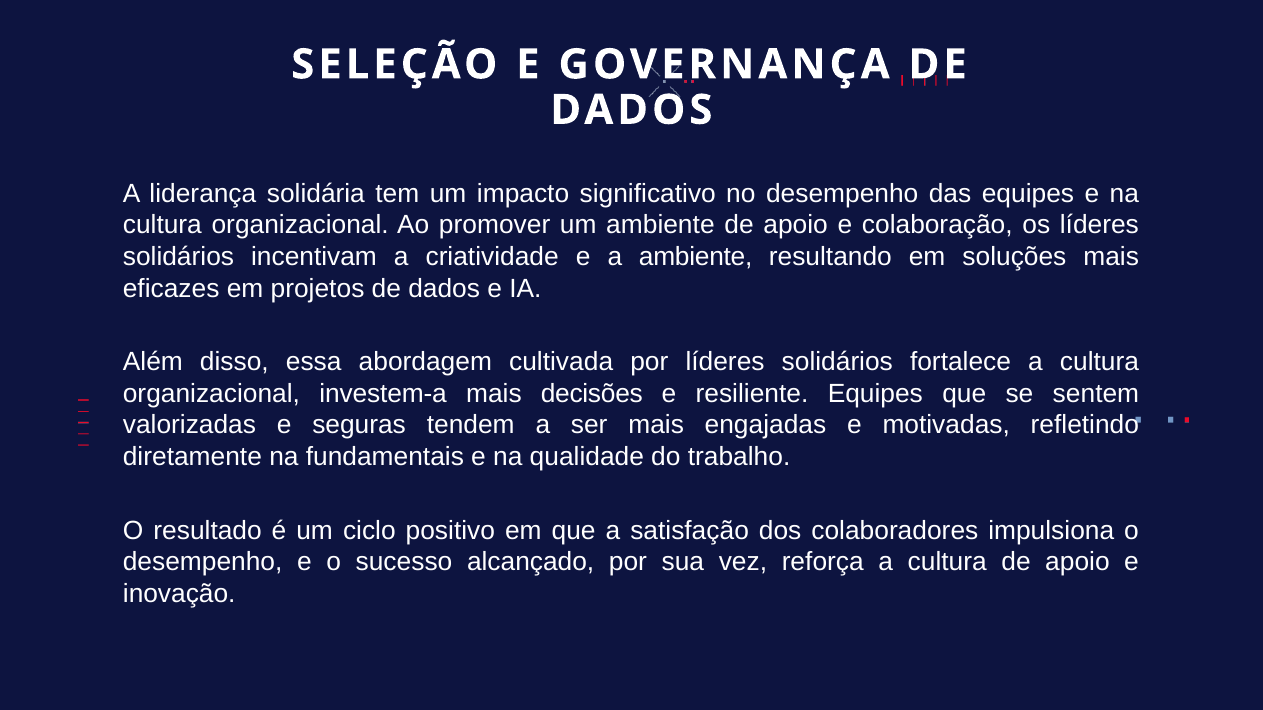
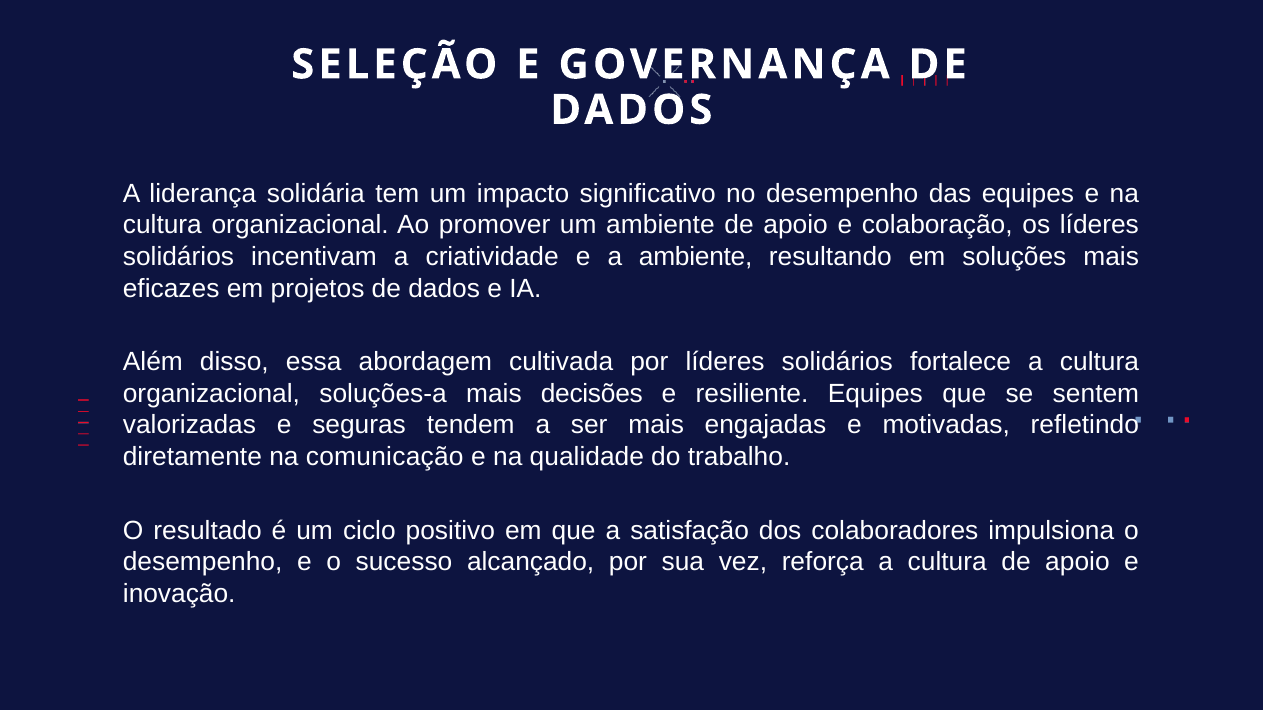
investem-a: investem-a -> soluções-a (383, 394)
fundamentais: fundamentais -> comunicação (385, 457)
